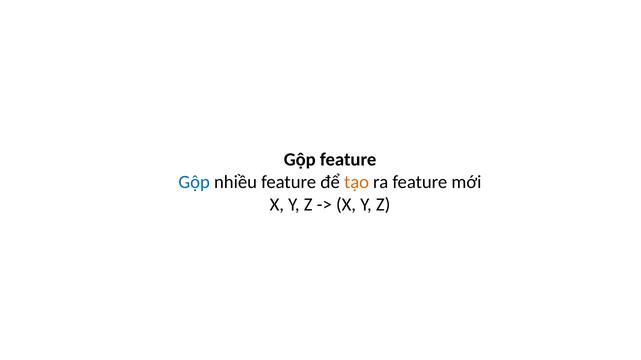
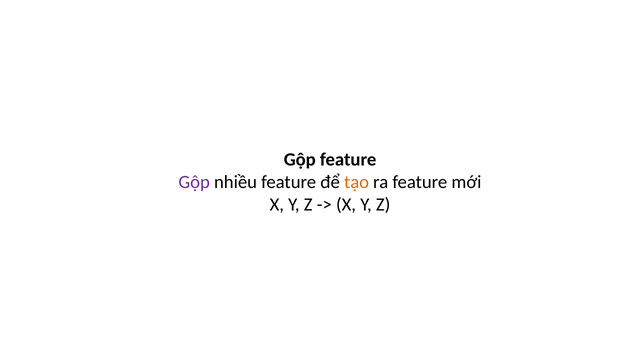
Gộp colour: blue -> purple (194, 182)
